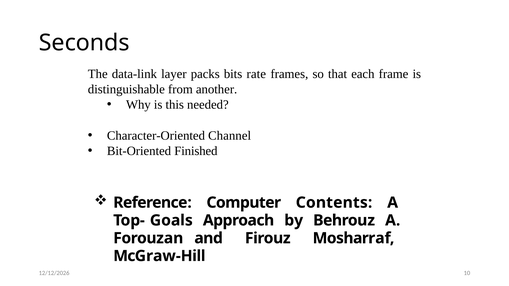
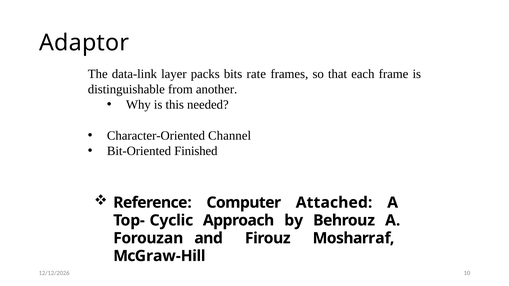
Seconds: Seconds -> Adaptor (84, 43)
Contents: Contents -> Attached (334, 203)
Goals: Goals -> Cyclic (171, 221)
